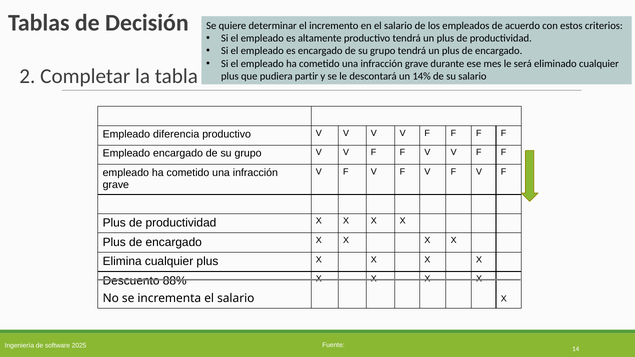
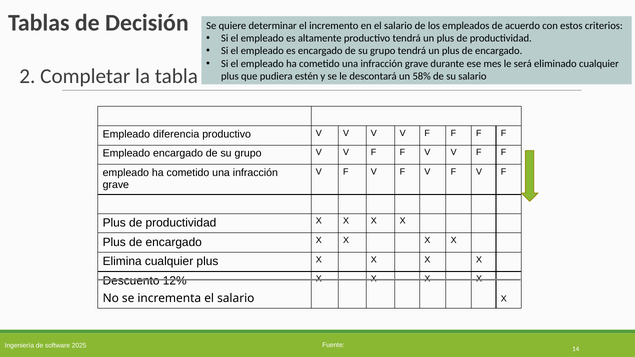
partir: partir -> estén (307, 76)
14%: 14% -> 58% (422, 76)
88%: 88% -> 12% (175, 281)
